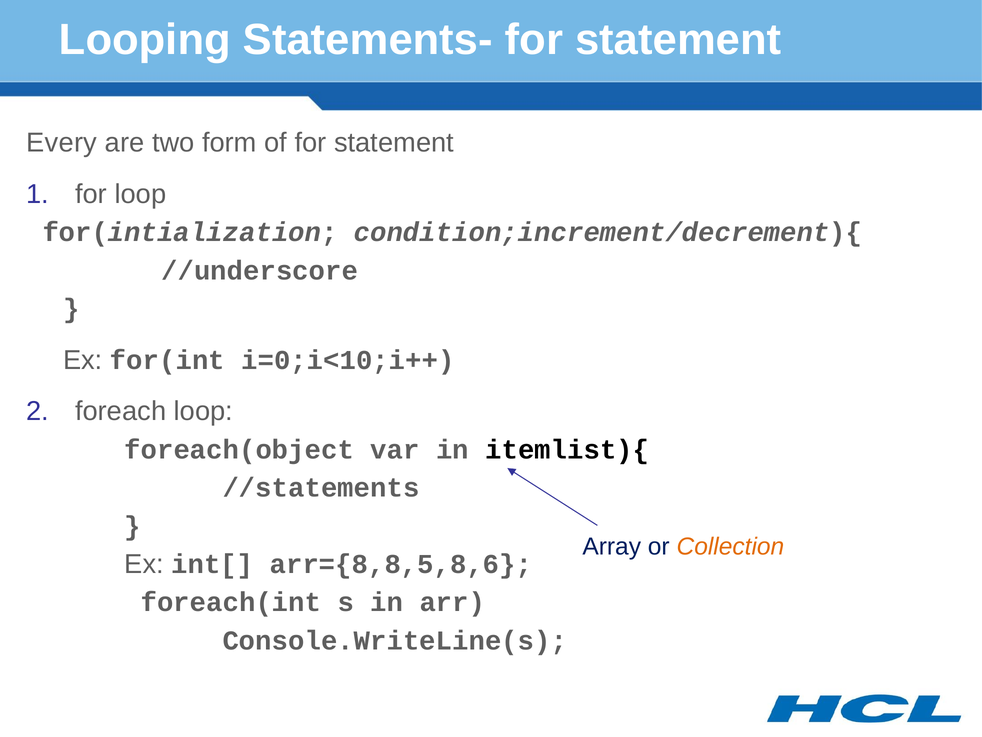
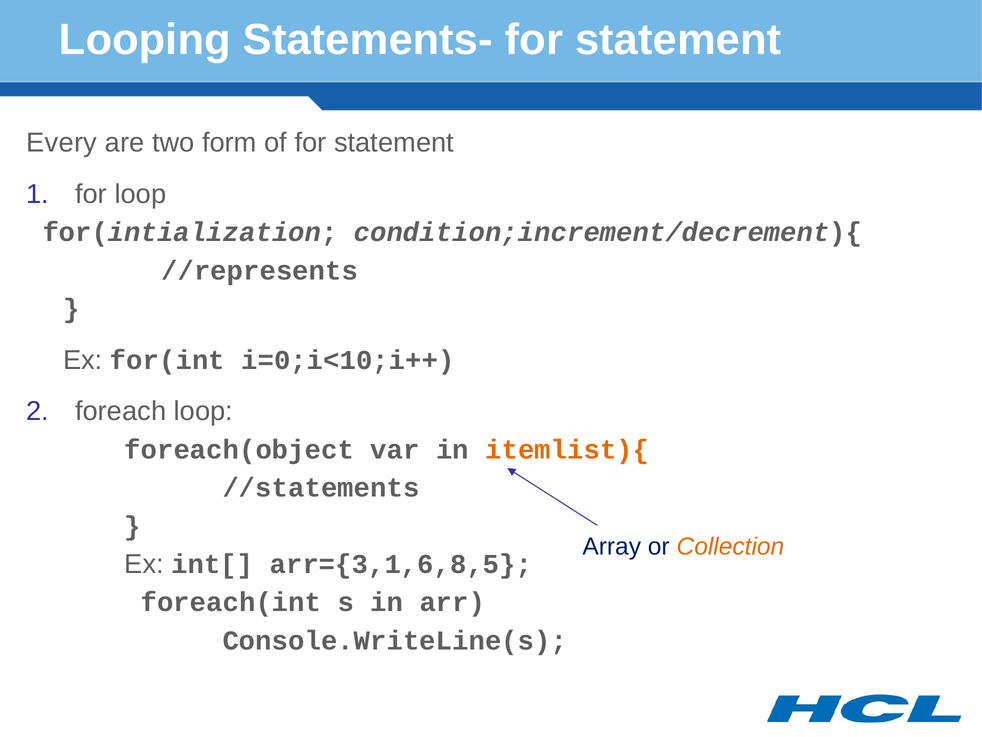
//underscore: //underscore -> //represents (260, 270)
itemlist){ colour: black -> orange (567, 449)
arr={8,8,5,8,6: arr={8,8,5,8,6 -> arr={3,1,6,8,5 (401, 564)
